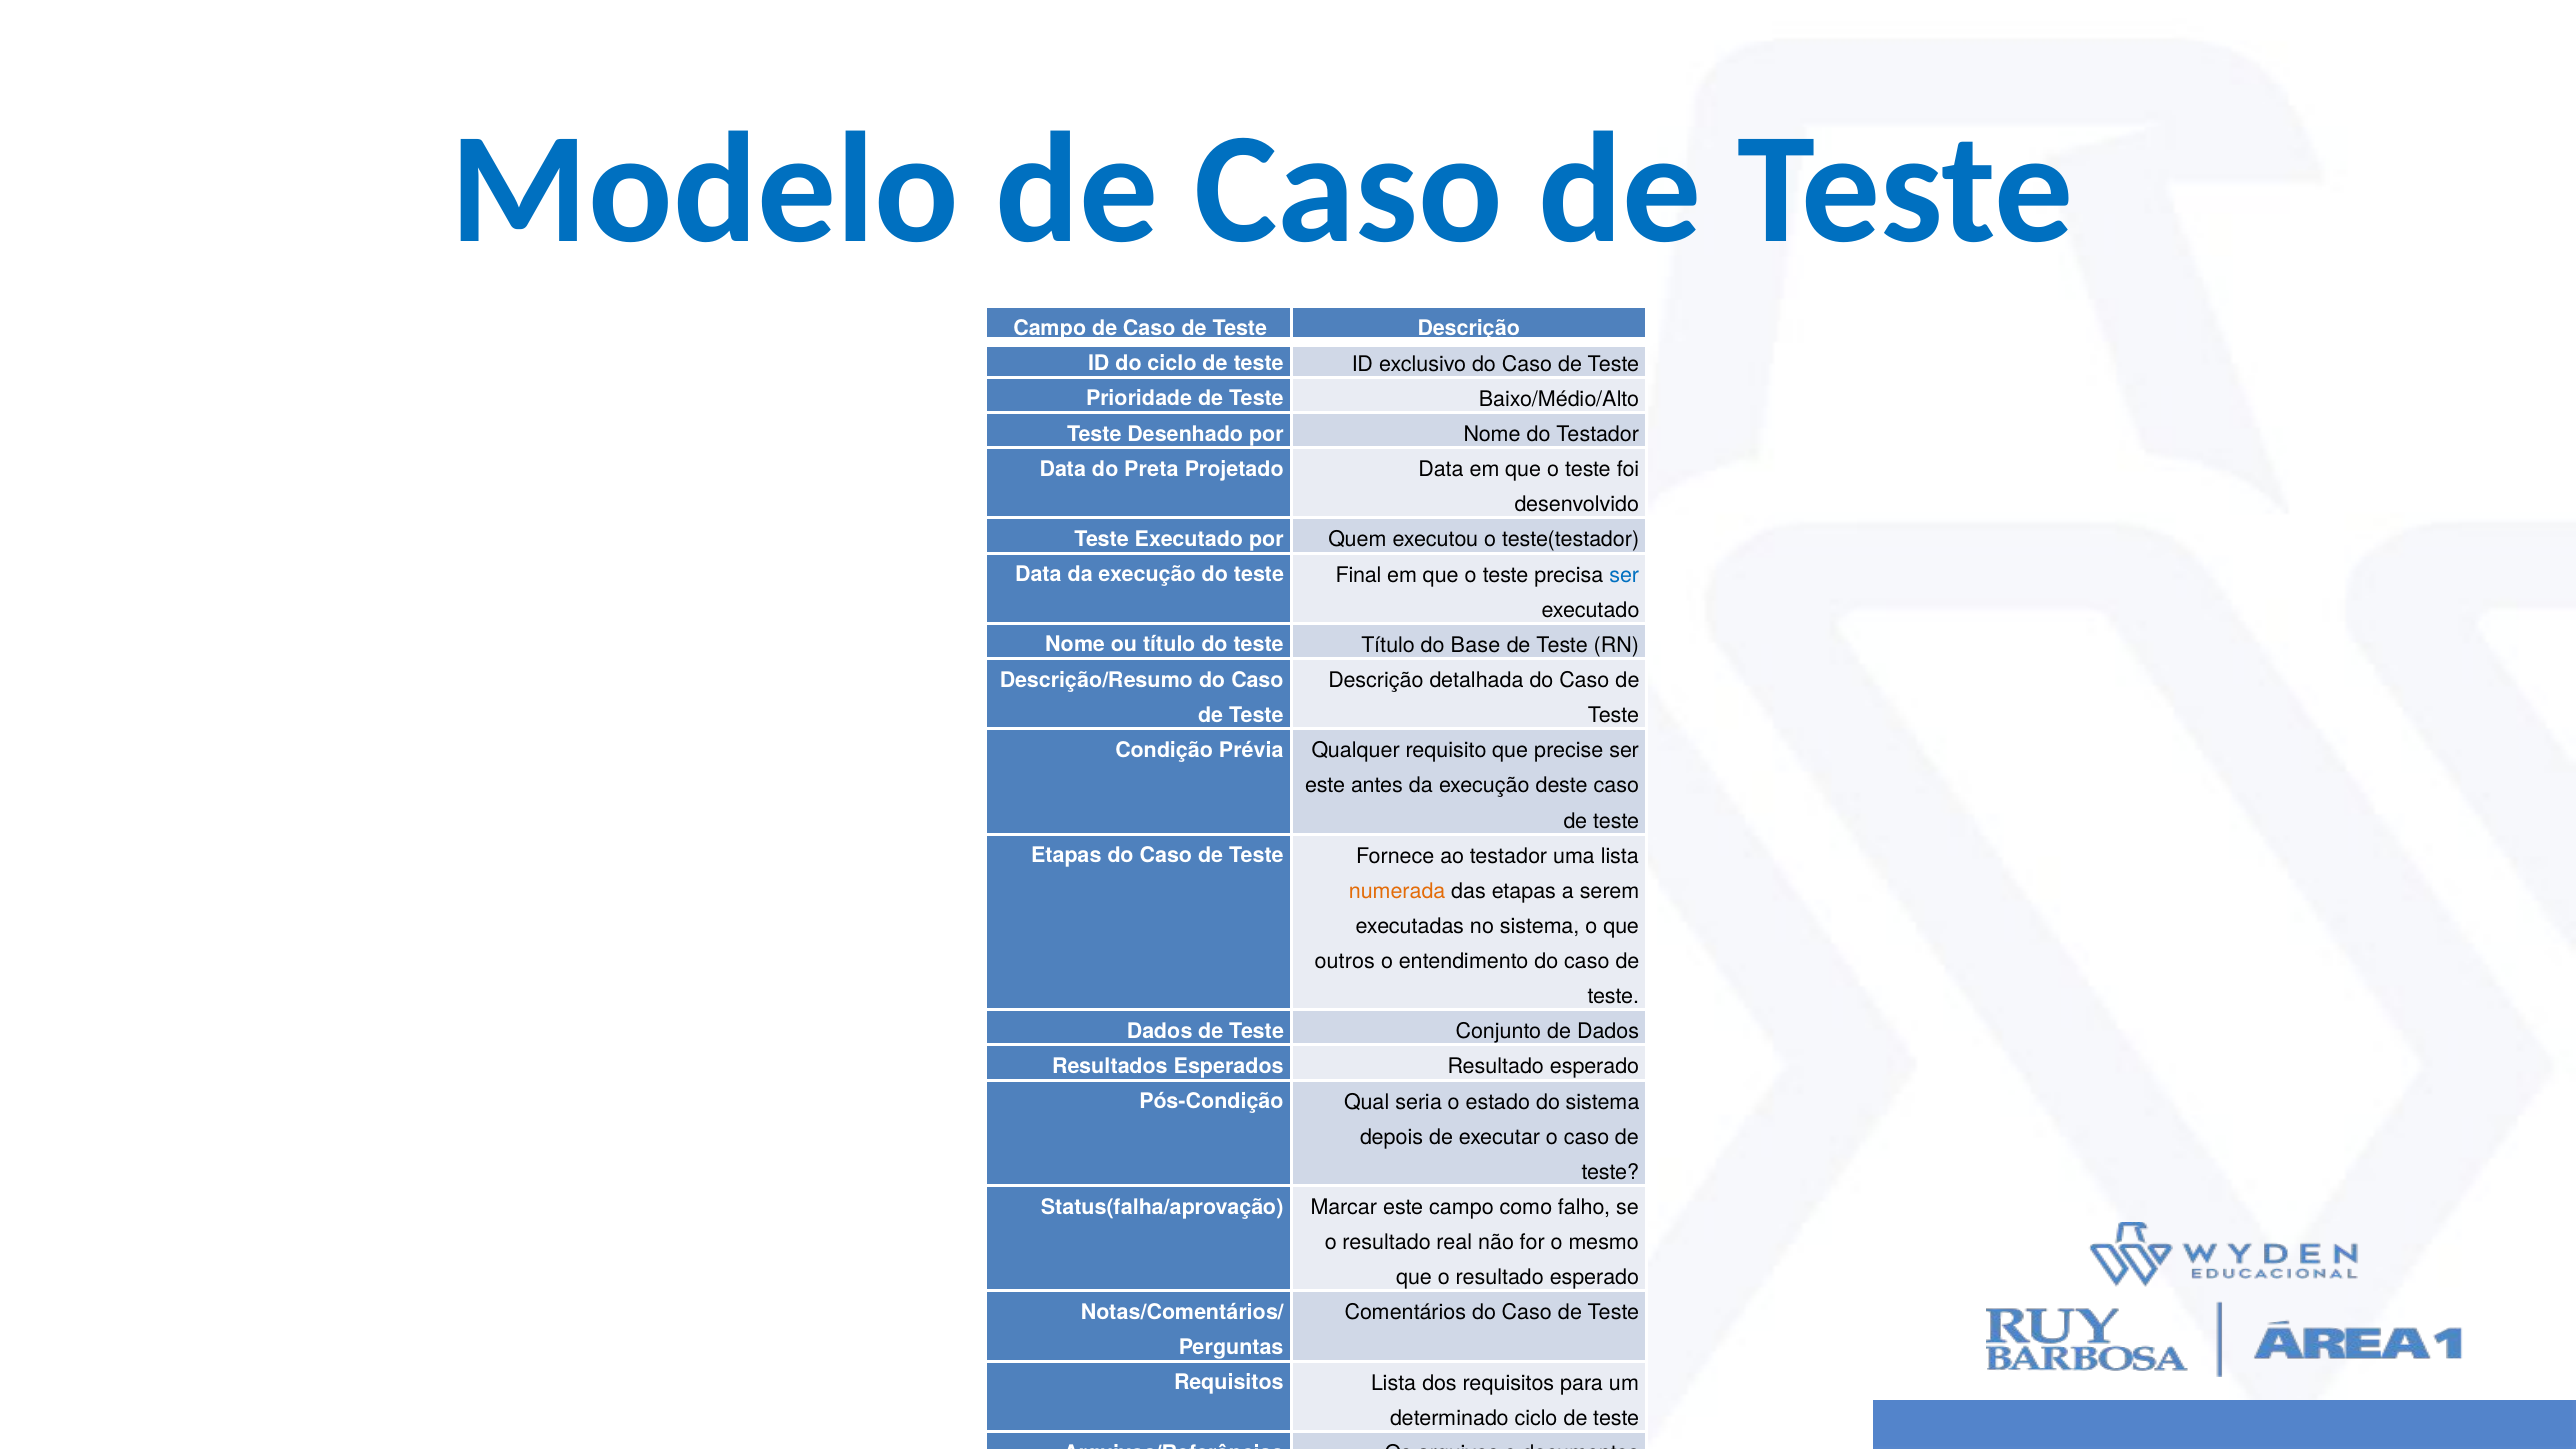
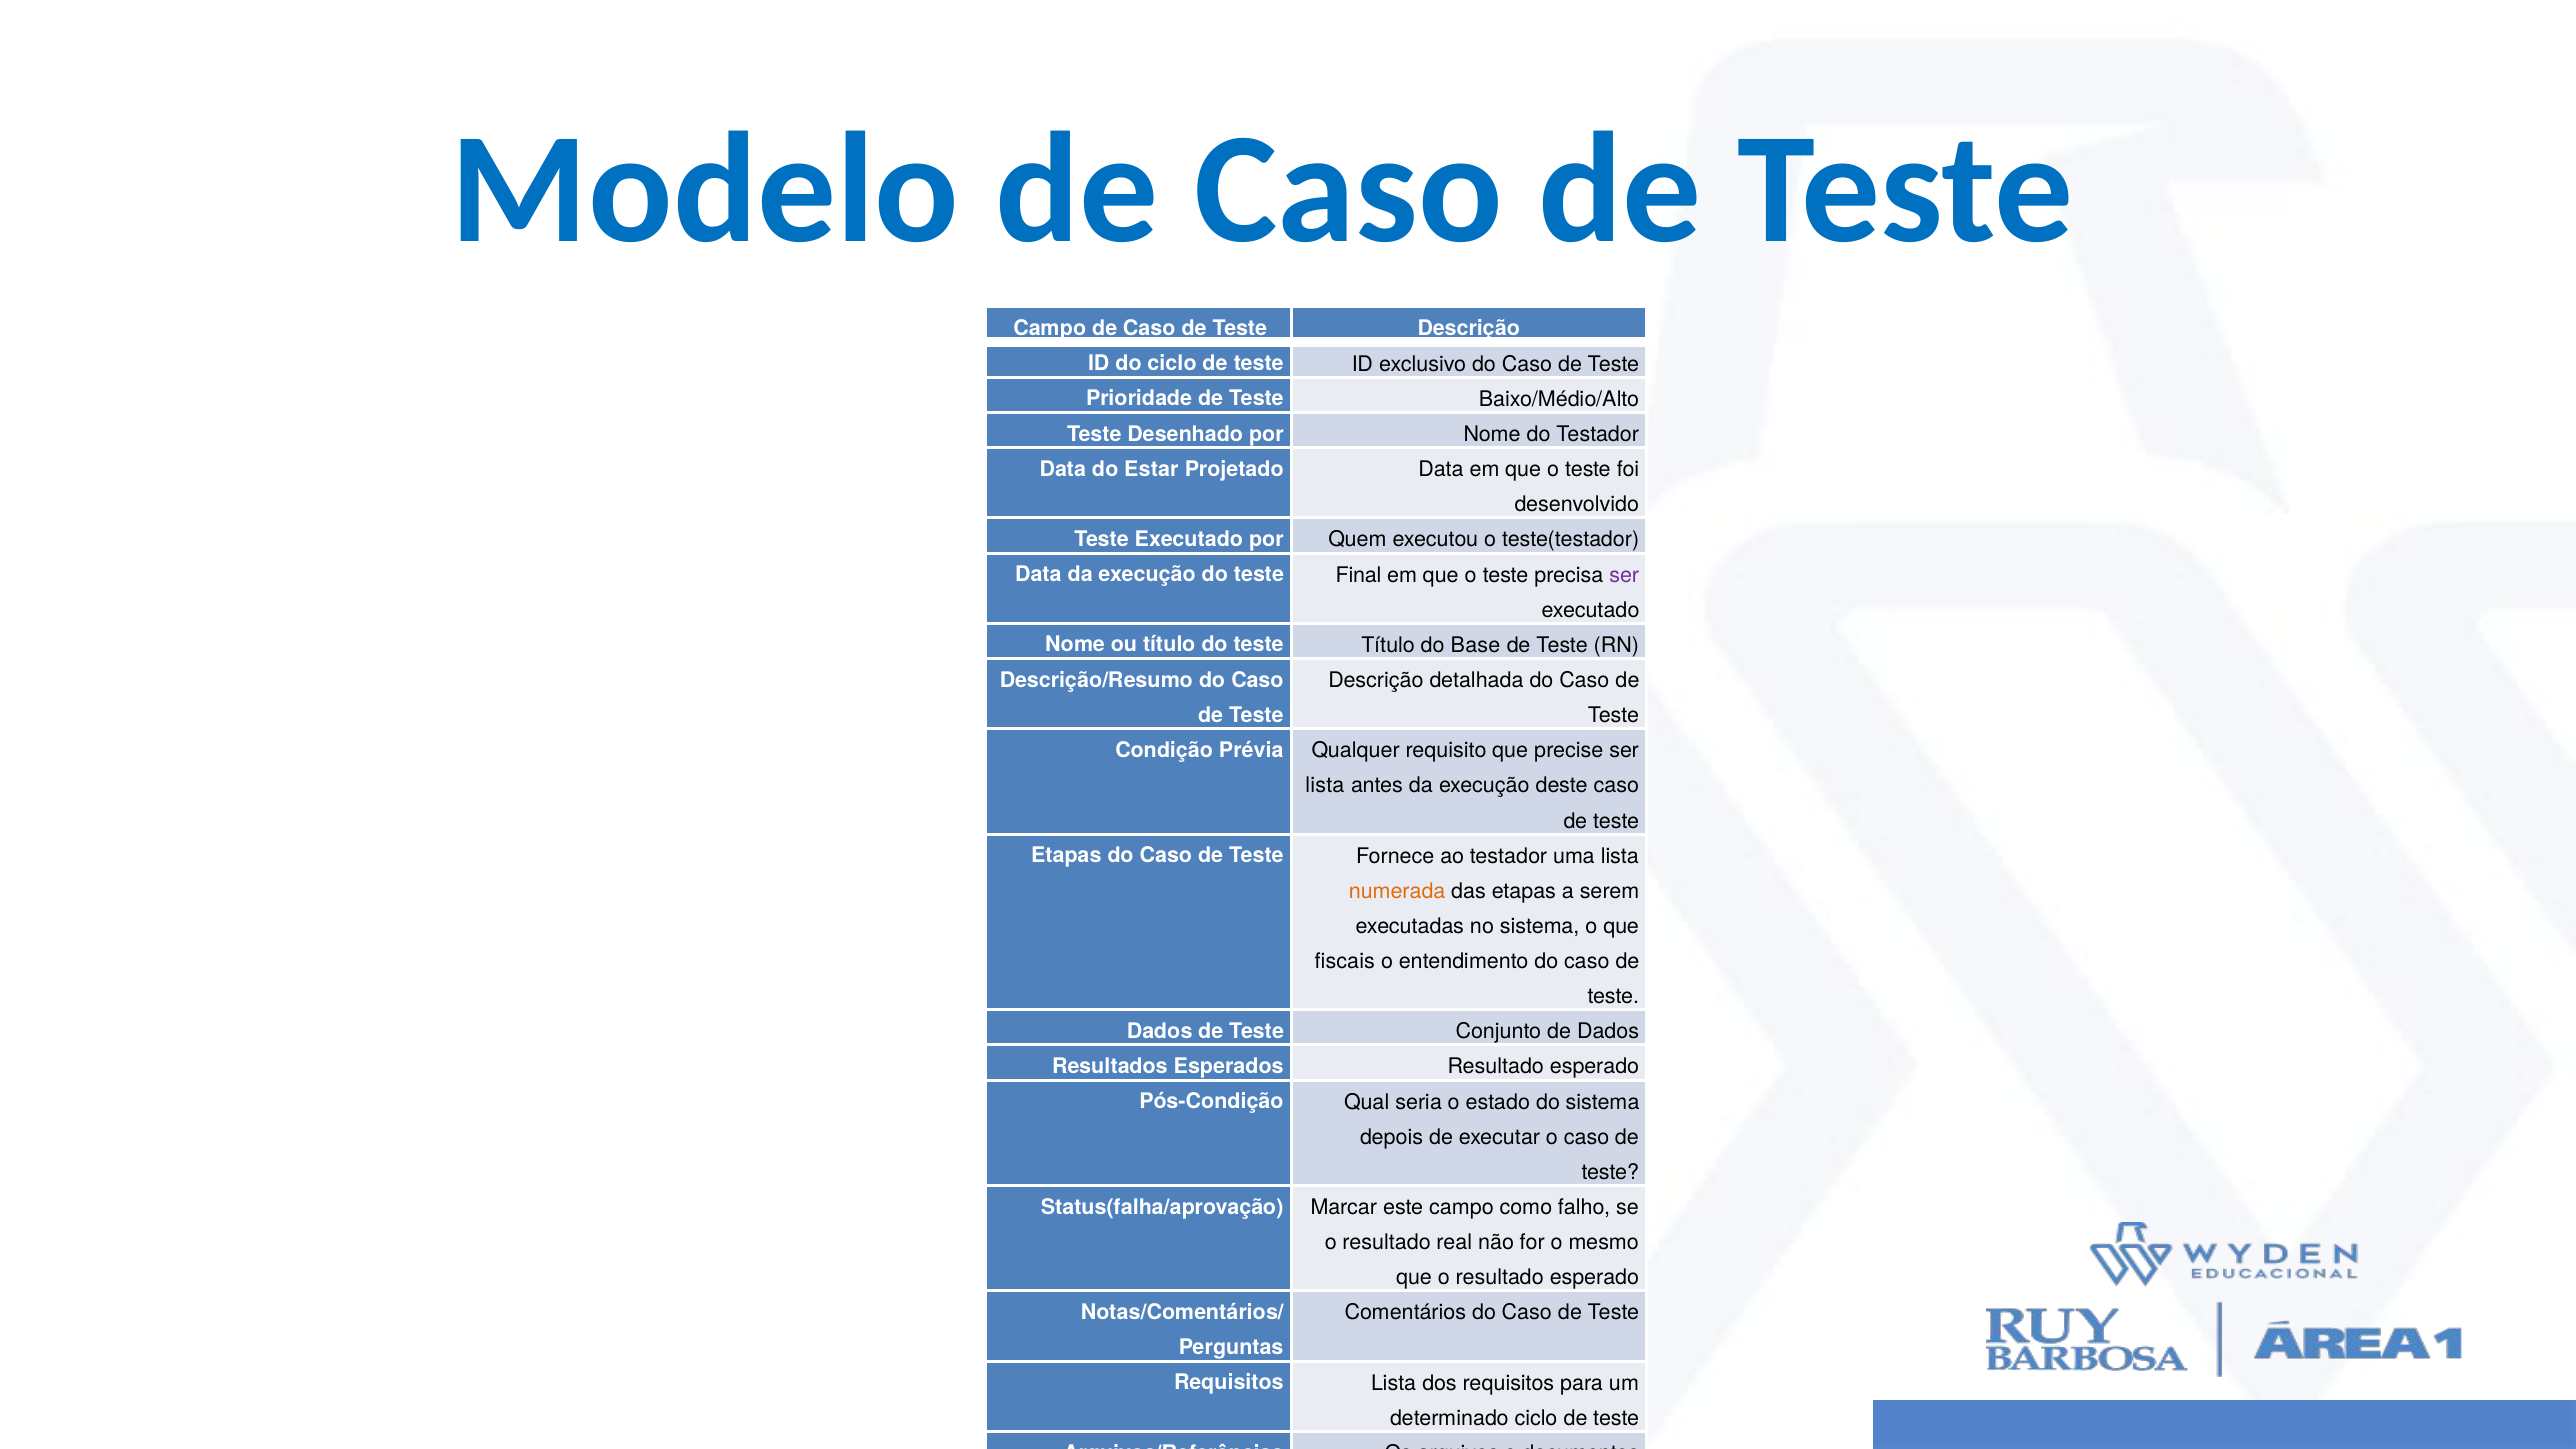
Preta: Preta -> Estar (1151, 469)
ser colour: blue -> purple (1624, 575)
este: este -> lista (1325, 786)
outros: outros -> fiscais (1345, 961)
